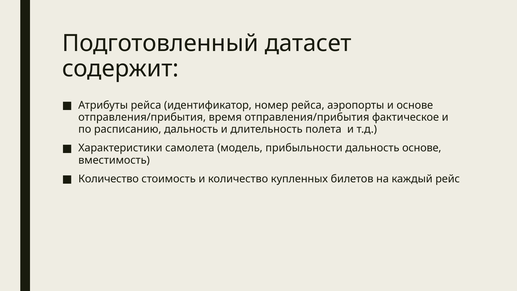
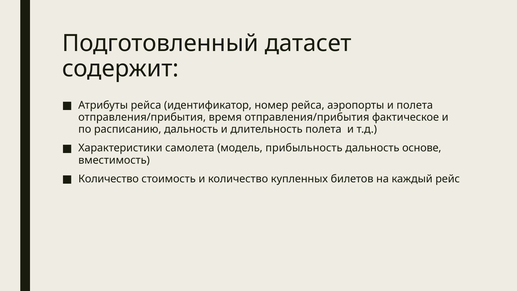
и основе: основе -> полета (415, 105)
прибыльности: прибыльности -> прибыльность (304, 148)
